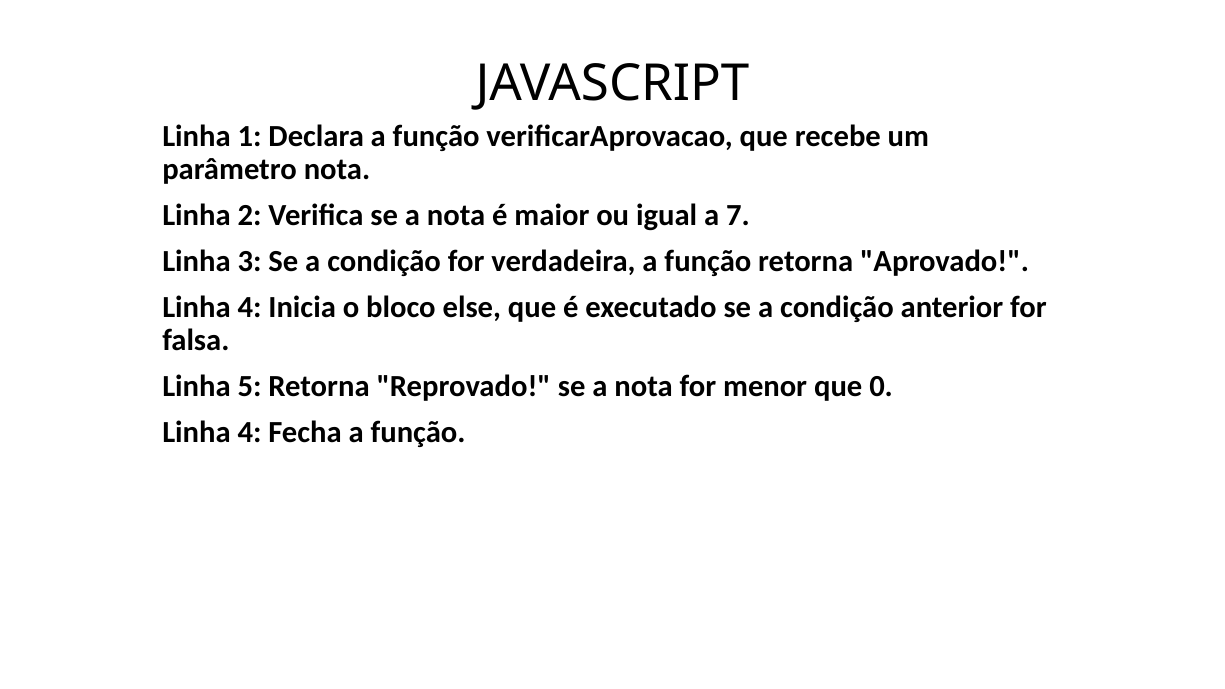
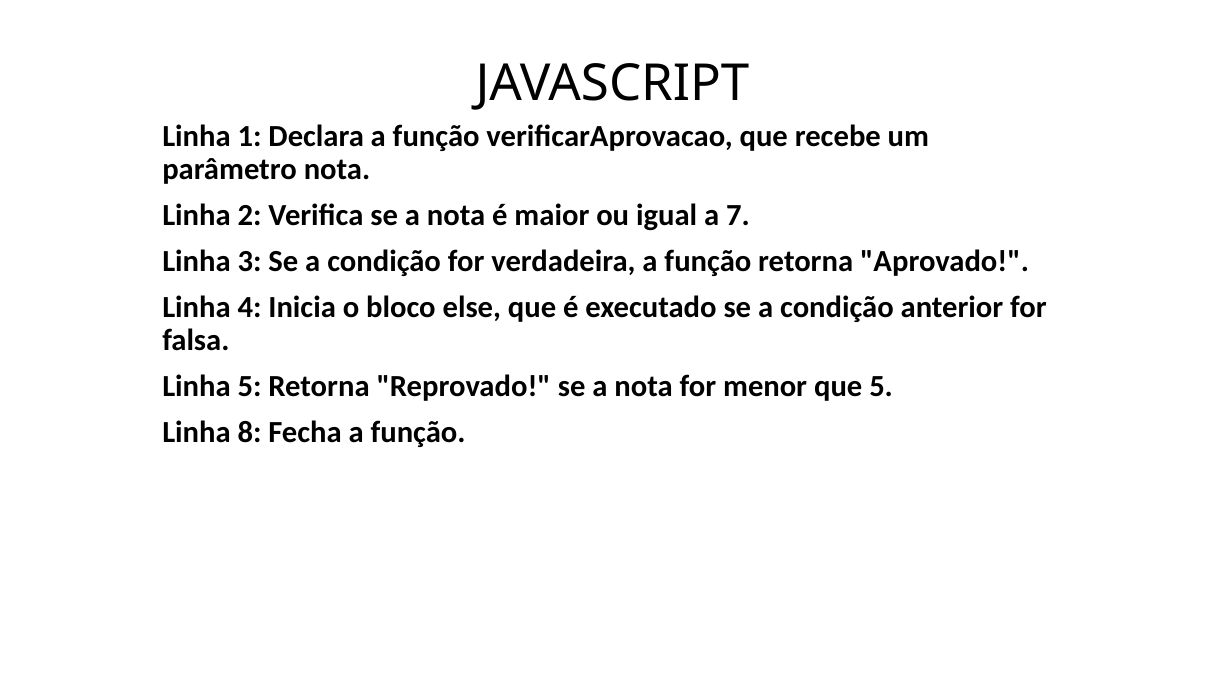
que 0: 0 -> 5 (881, 386)
4: 4 -> 8 (250, 432)
